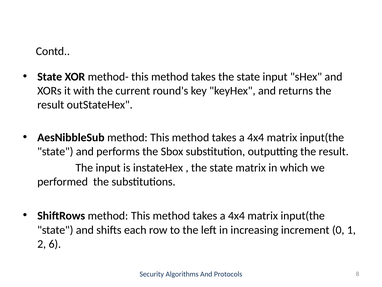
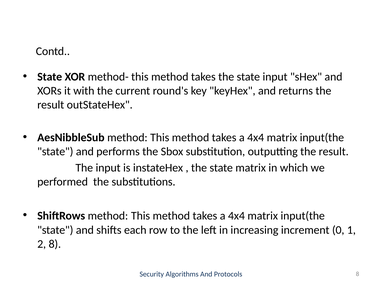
2 6: 6 -> 8 (55, 244)
